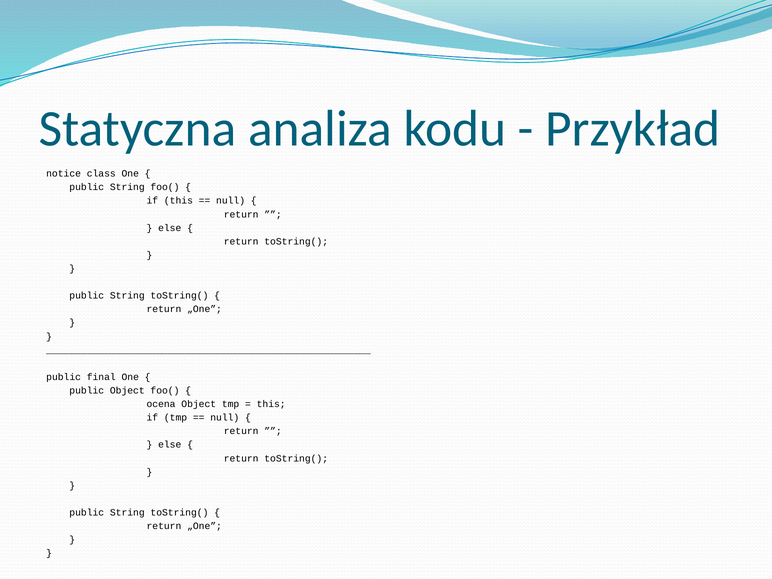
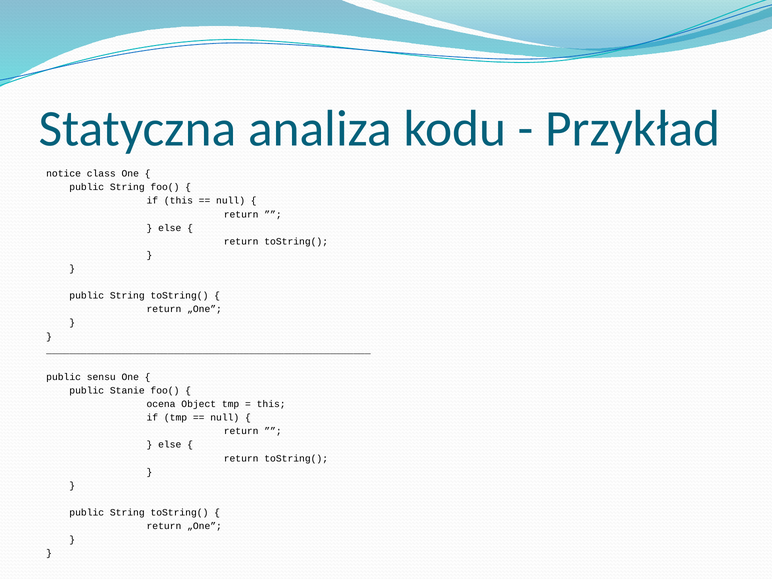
final: final -> sensu (101, 377)
public Object: Object -> Stanie (127, 391)
